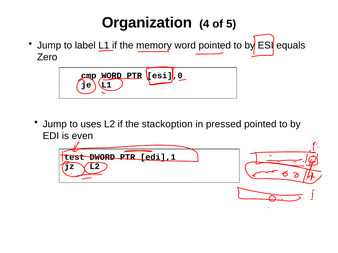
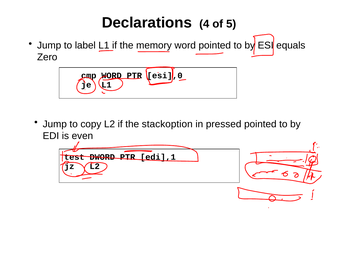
Organization: Organization -> Declarations (147, 23)
uses: uses -> copy (91, 124)
